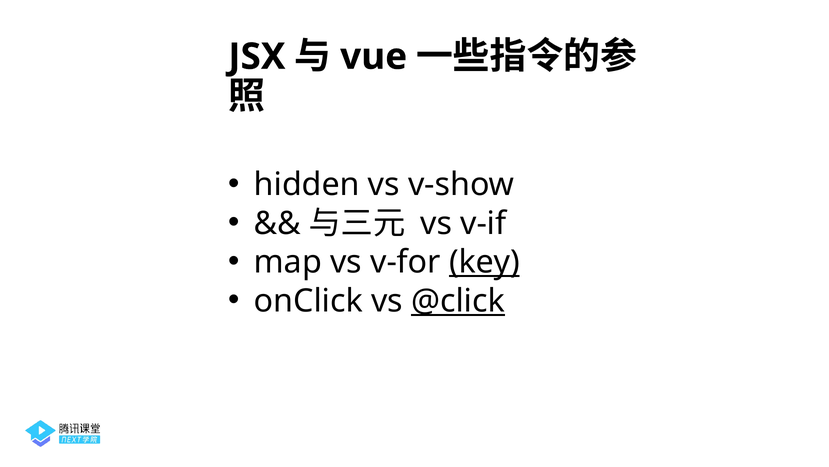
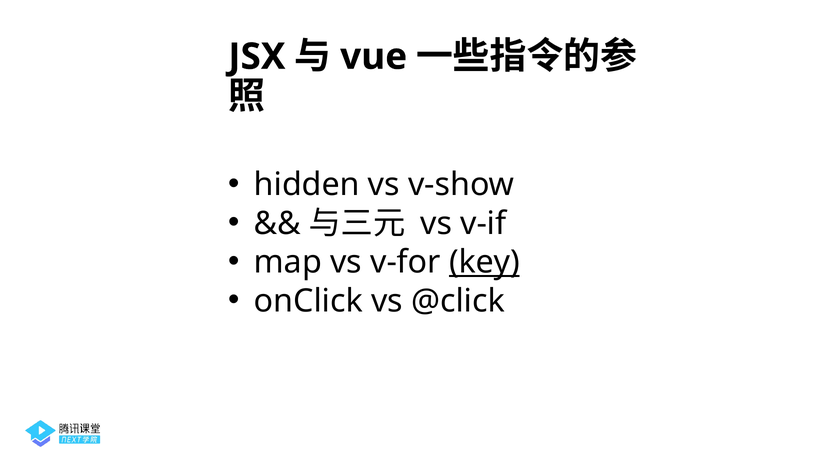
@click underline: present -> none (458, 301)
